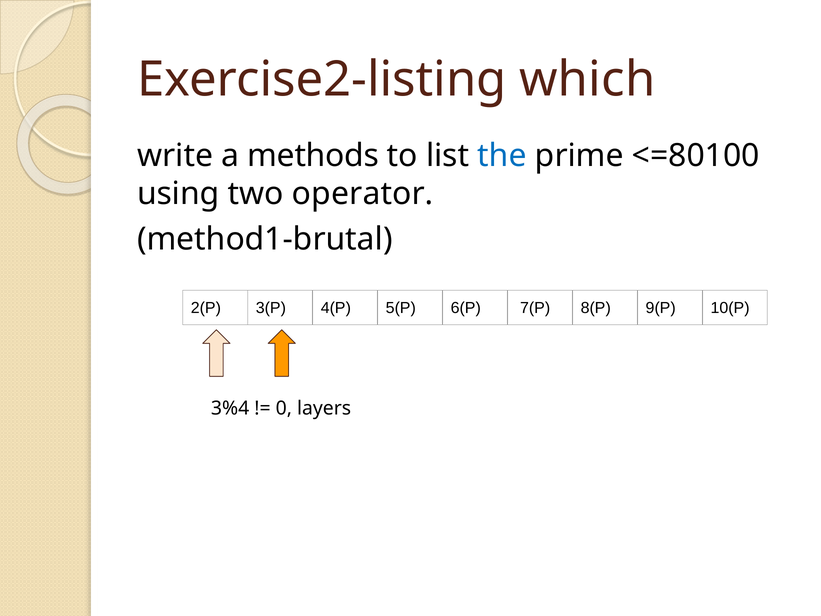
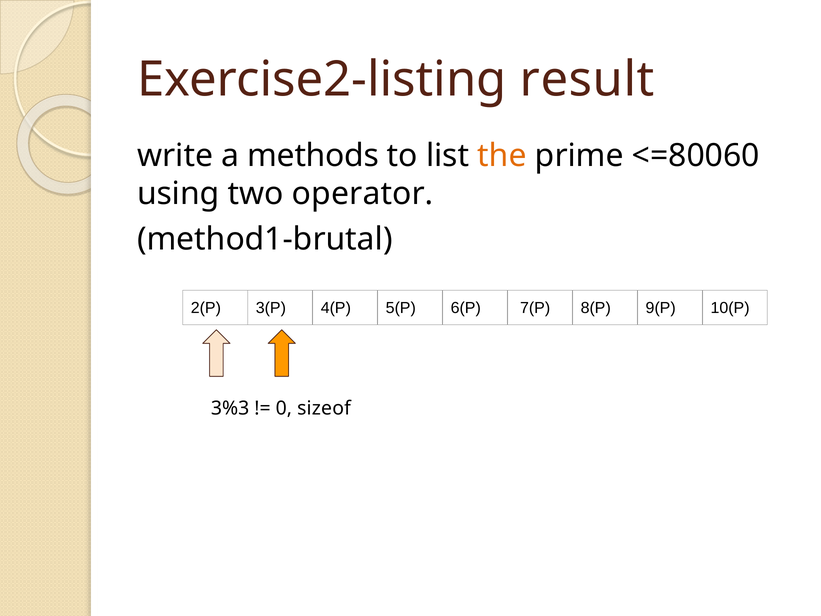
which: which -> result (587, 79)
the colour: blue -> orange (502, 156)
<=80100: <=80100 -> <=80060 (696, 156)
3%4: 3%4 -> 3%3 (230, 408)
layers: layers -> sizeof (324, 408)
